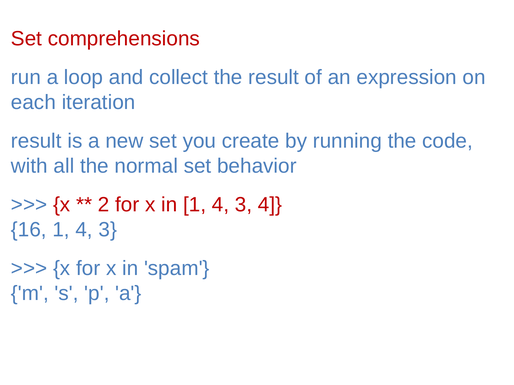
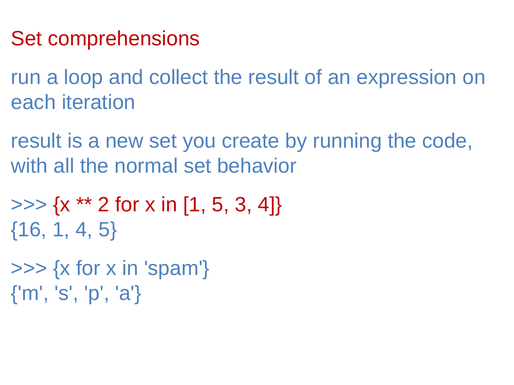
in 1 4: 4 -> 5 (221, 205)
16 1 4 3: 3 -> 5 (108, 230)
